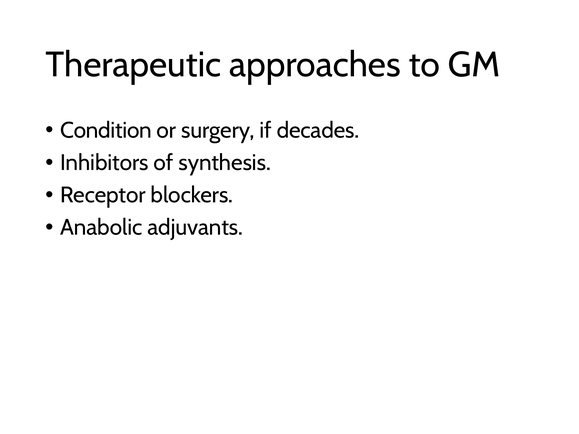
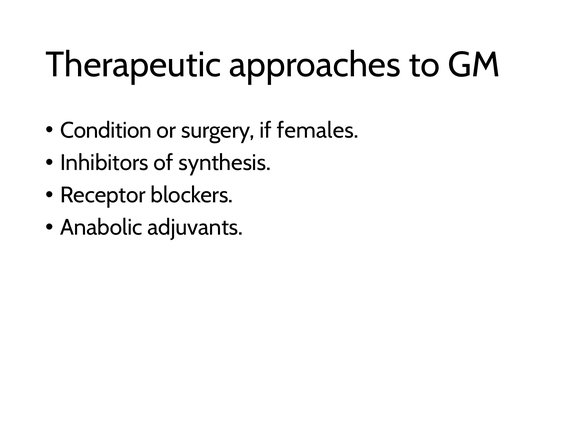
decades: decades -> females (318, 131)
